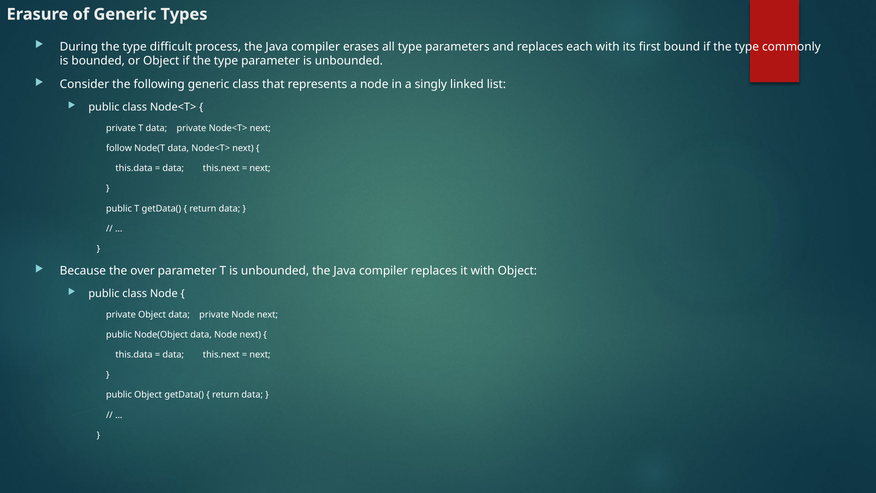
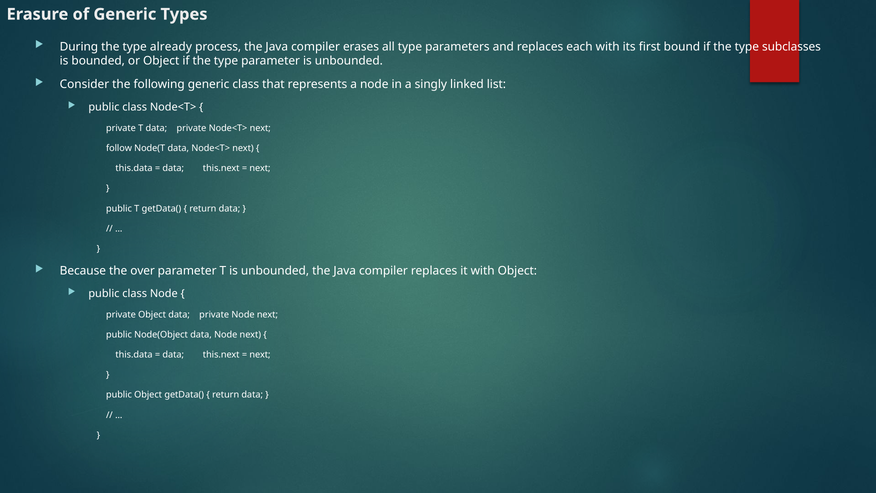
difficult: difficult -> already (171, 47)
commonly: commonly -> subclasses (791, 47)
